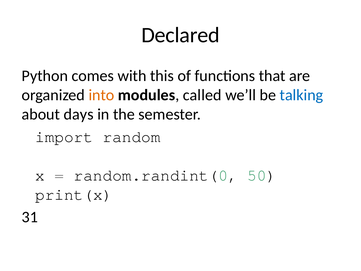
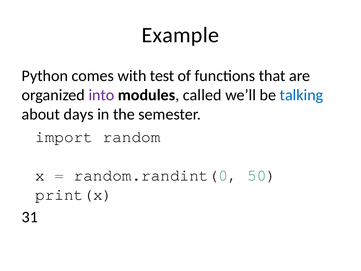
Declared: Declared -> Example (180, 35)
this: this -> test (162, 76)
into colour: orange -> purple (101, 95)
